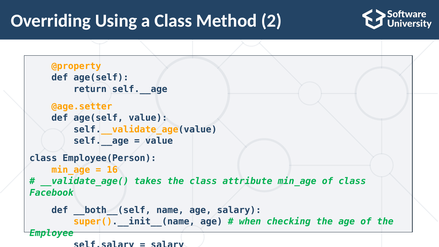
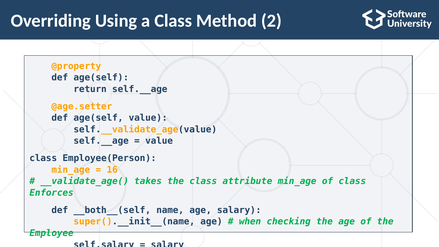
Facebook: Facebook -> Enforces (51, 193)
